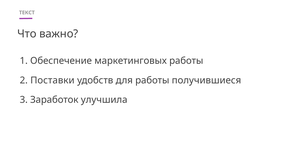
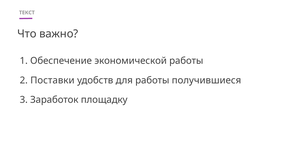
маркетинговых: маркетинговых -> экономической (131, 61)
улучшила: улучшила -> площадку (104, 100)
